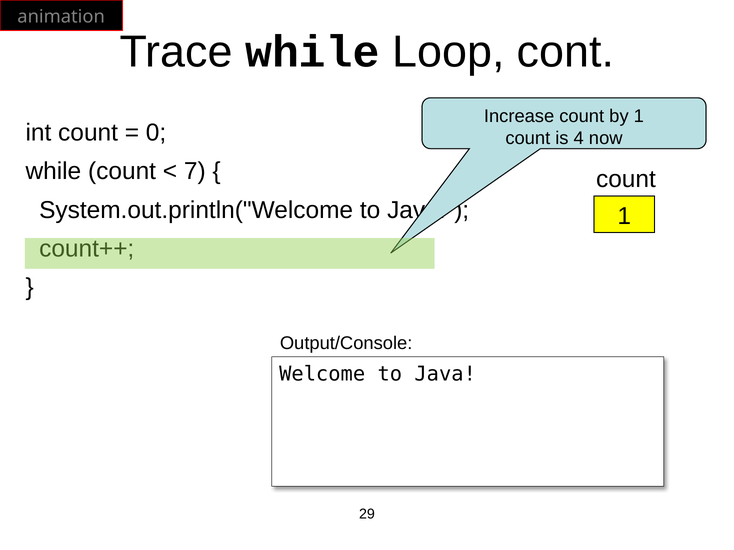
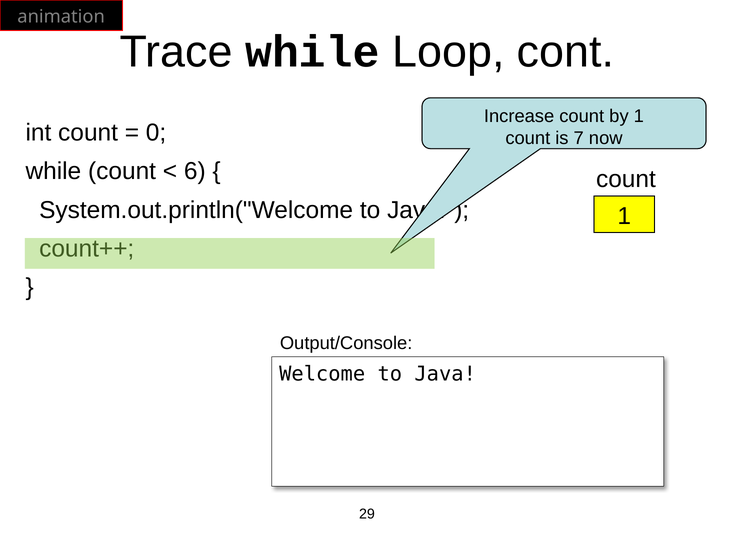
4: 4 -> 7 (579, 138)
7: 7 -> 6 (195, 172)
